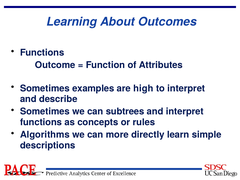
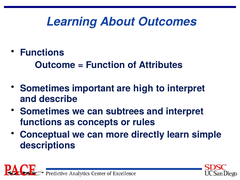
examples: examples -> important (93, 88)
Algorithms: Algorithms -> Conceptual (45, 135)
